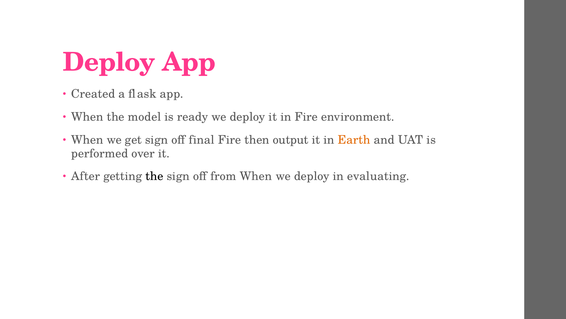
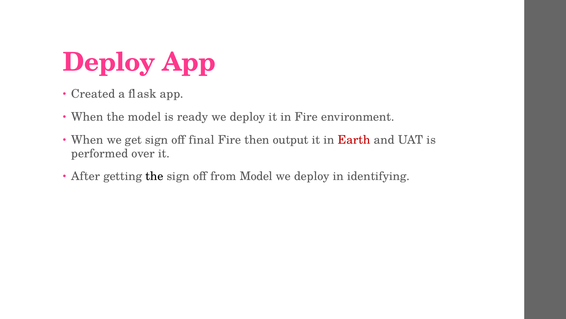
Earth colour: orange -> red (354, 140)
from When: When -> Model (256, 176)
evaluating: evaluating -> identifying (378, 176)
